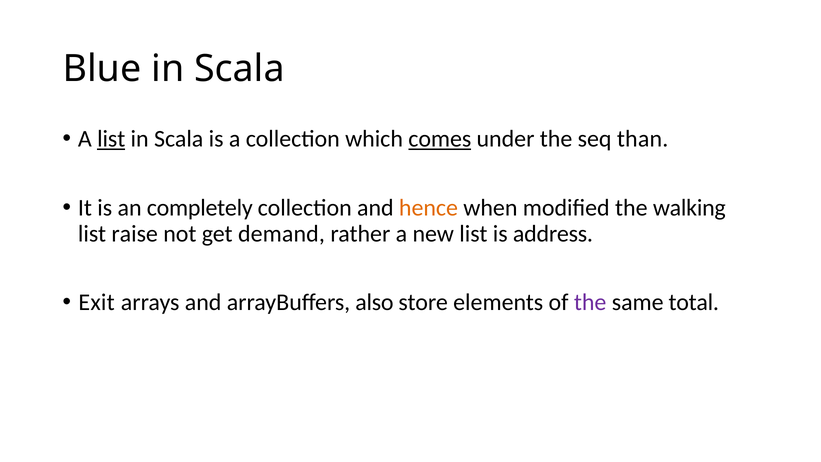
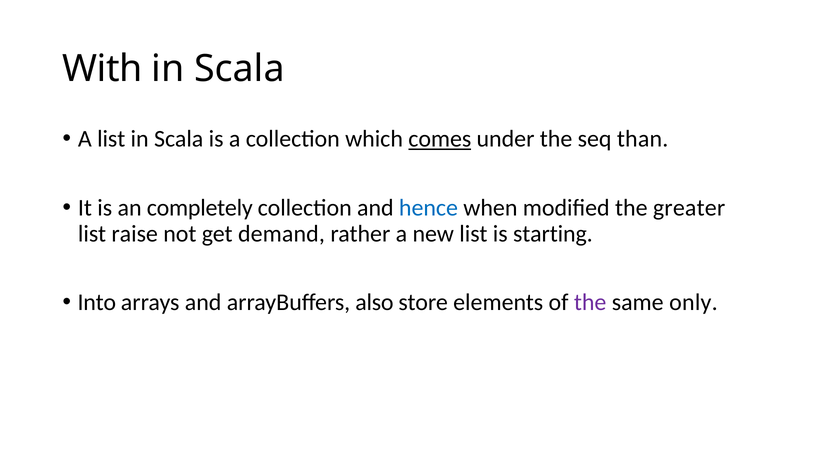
Blue: Blue -> With (102, 69)
list underline: present -> none (111, 139)
hence colour: orange -> blue (428, 208)
walking: walking -> greater (689, 208)
address: address -> starting (553, 234)
Exit: Exit -> Into (97, 302)
total: total -> only (693, 302)
